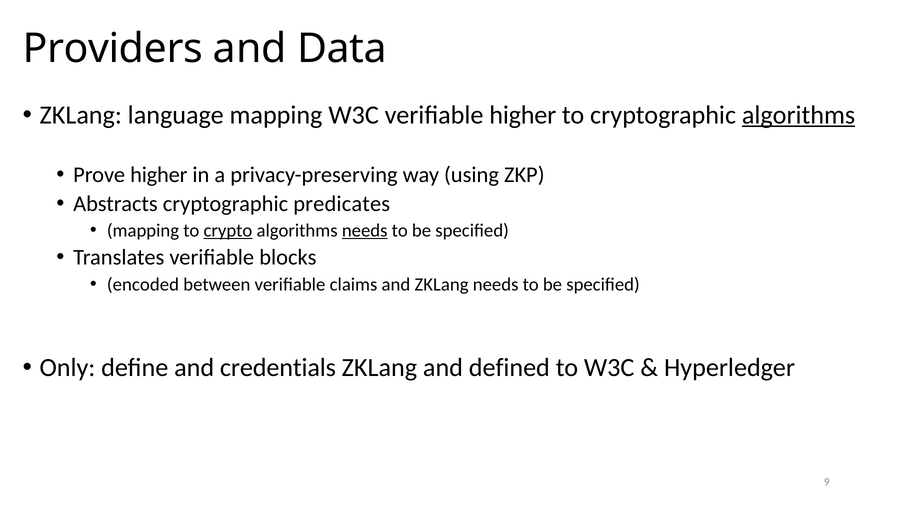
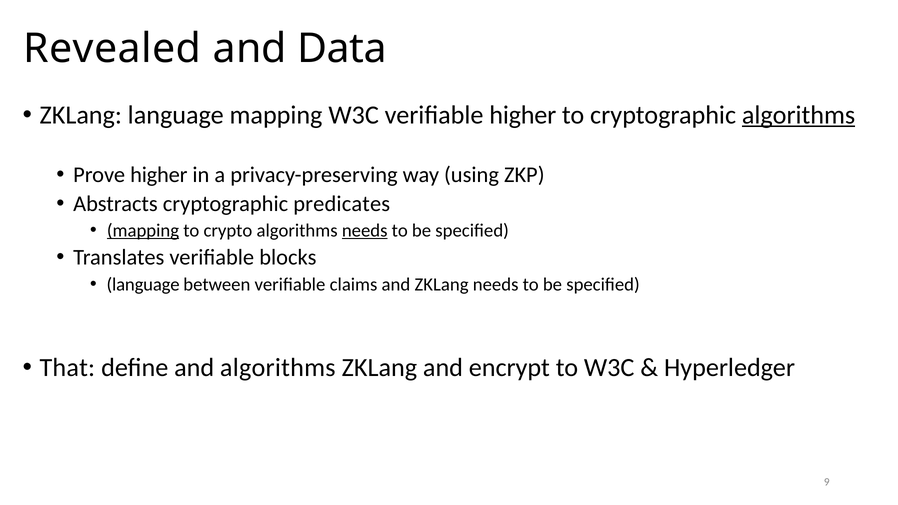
Providers: Providers -> Revealed (112, 49)
mapping underline: none -> present (143, 231)
crypto underline: present -> none (228, 231)
encoded: encoded -> language (143, 284)
Only: Only -> That (67, 368)
and credentials: credentials -> algorithms (278, 368)
defined: defined -> encrypt (509, 368)
